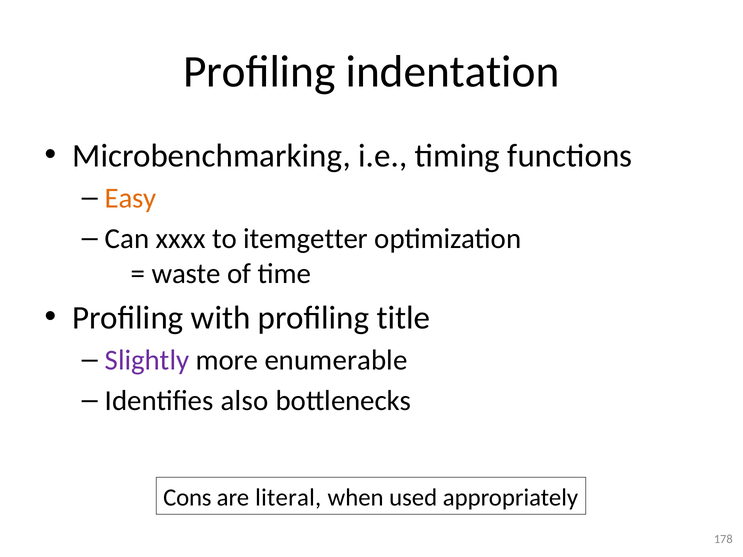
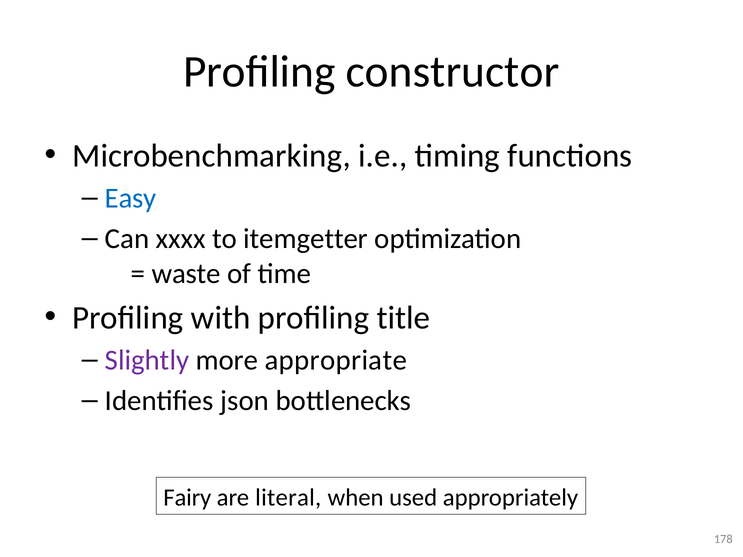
indentation: indentation -> constructor (453, 72)
Easy colour: orange -> blue (131, 199)
enumerable: enumerable -> appropriate (336, 360)
also: also -> json (245, 401)
Cons: Cons -> Fairy (187, 498)
